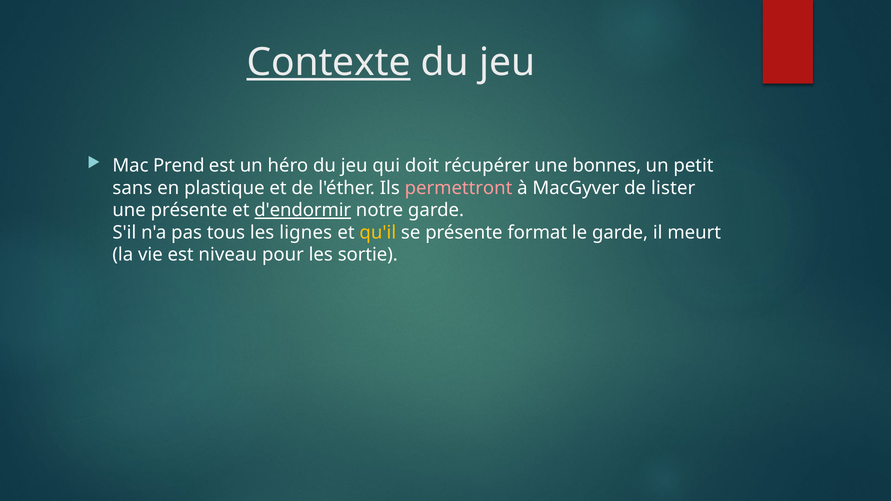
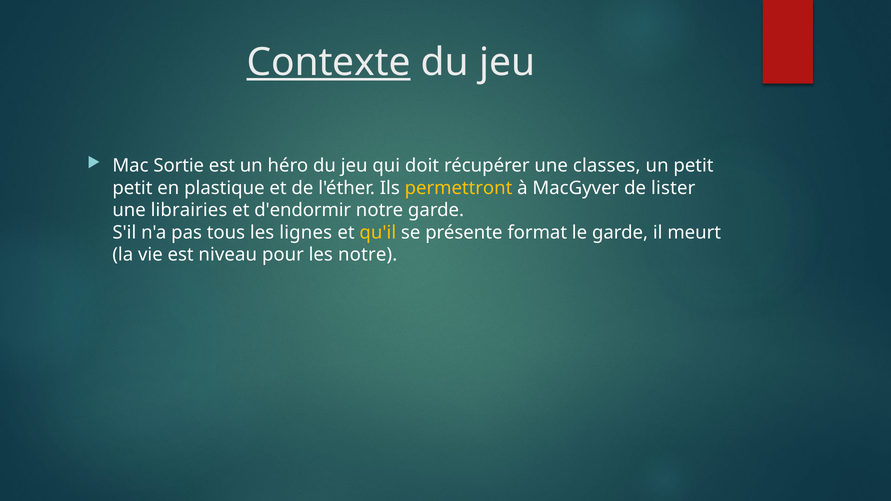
Prend: Prend -> Sortie (179, 166)
bonnes: bonnes -> classes (607, 166)
sans: sans -> petit (132, 188)
permettront colour: pink -> yellow (459, 188)
une présente: présente -> librairies (189, 210)
d'endormir underline: present -> none (303, 210)
les sortie: sortie -> notre (368, 255)
